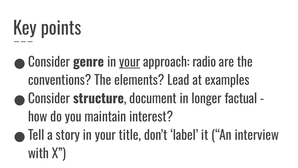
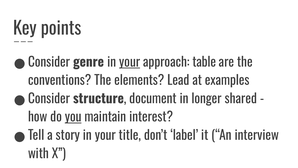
radio: radio -> table (204, 62)
factual: factual -> shared (241, 99)
you underline: none -> present (73, 117)
